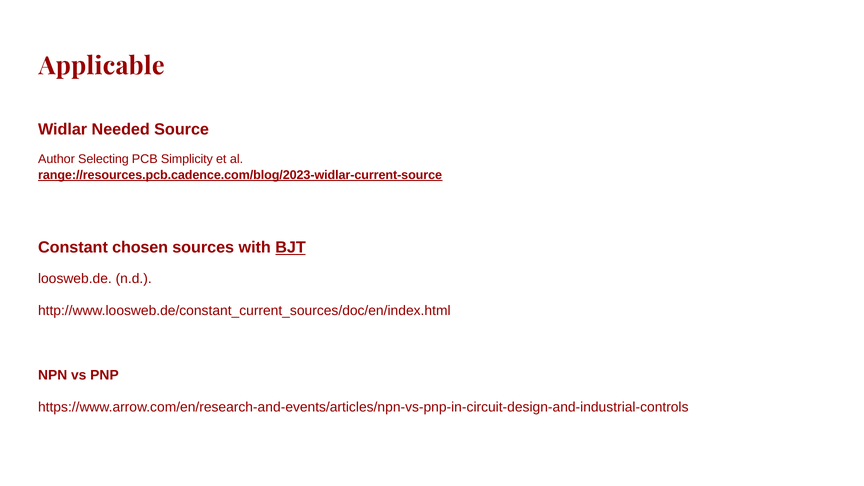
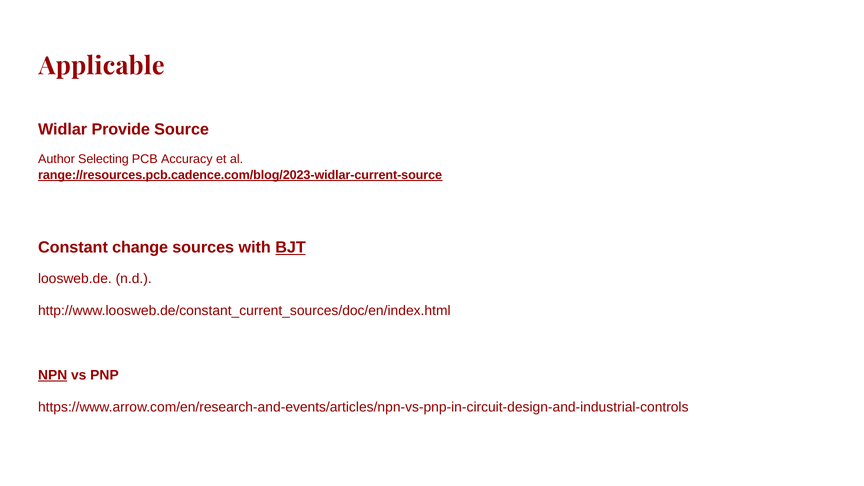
Needed: Needed -> Provide (121, 129)
Simplicity: Simplicity -> Accuracy (187, 159)
chosen: chosen -> change (140, 248)
NPN underline: none -> present (53, 375)
